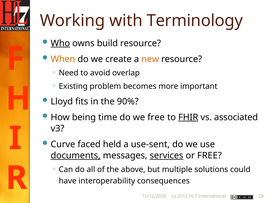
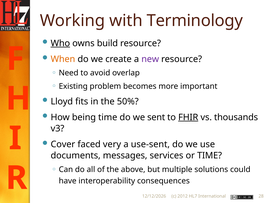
new colour: orange -> purple (150, 59)
90%: 90% -> 50% (128, 101)
we free: free -> sent (156, 117)
associated: associated -> thousands (236, 117)
Curve: Curve -> Cover (63, 144)
held: held -> very (112, 144)
documents underline: present -> none (76, 155)
services underline: present -> none (167, 155)
or FREE: FREE -> TIME (210, 155)
